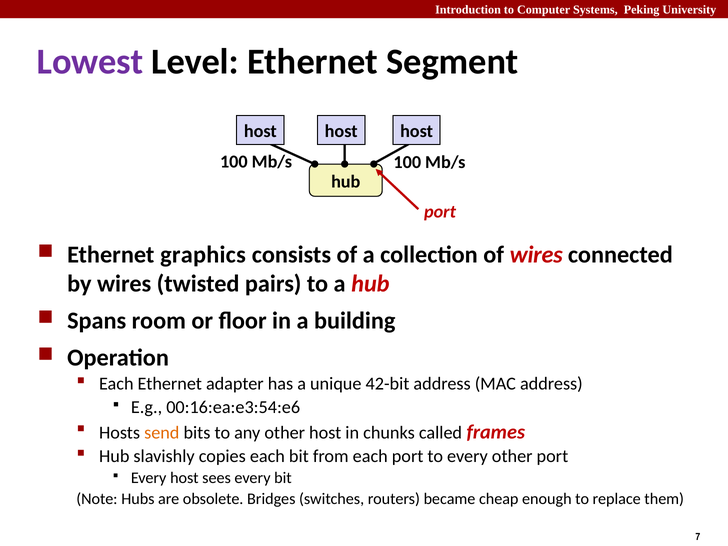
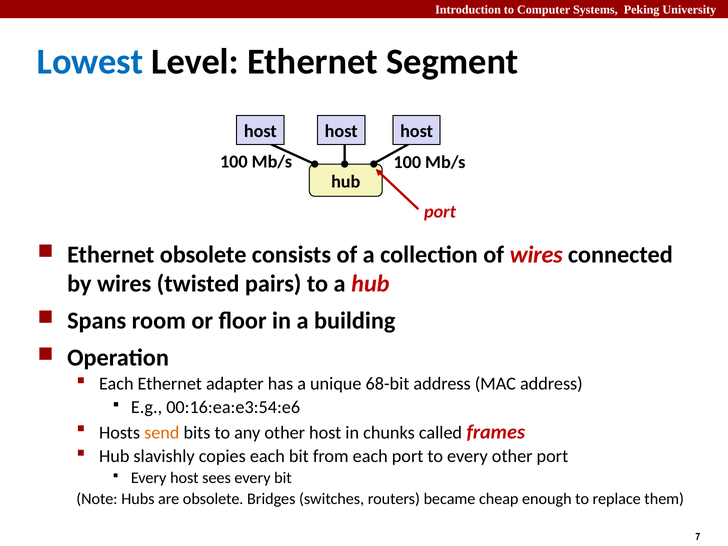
Lowest colour: purple -> blue (90, 62)
Ethernet graphics: graphics -> obsolete (203, 255)
42-bit: 42-bit -> 68-bit (387, 384)
